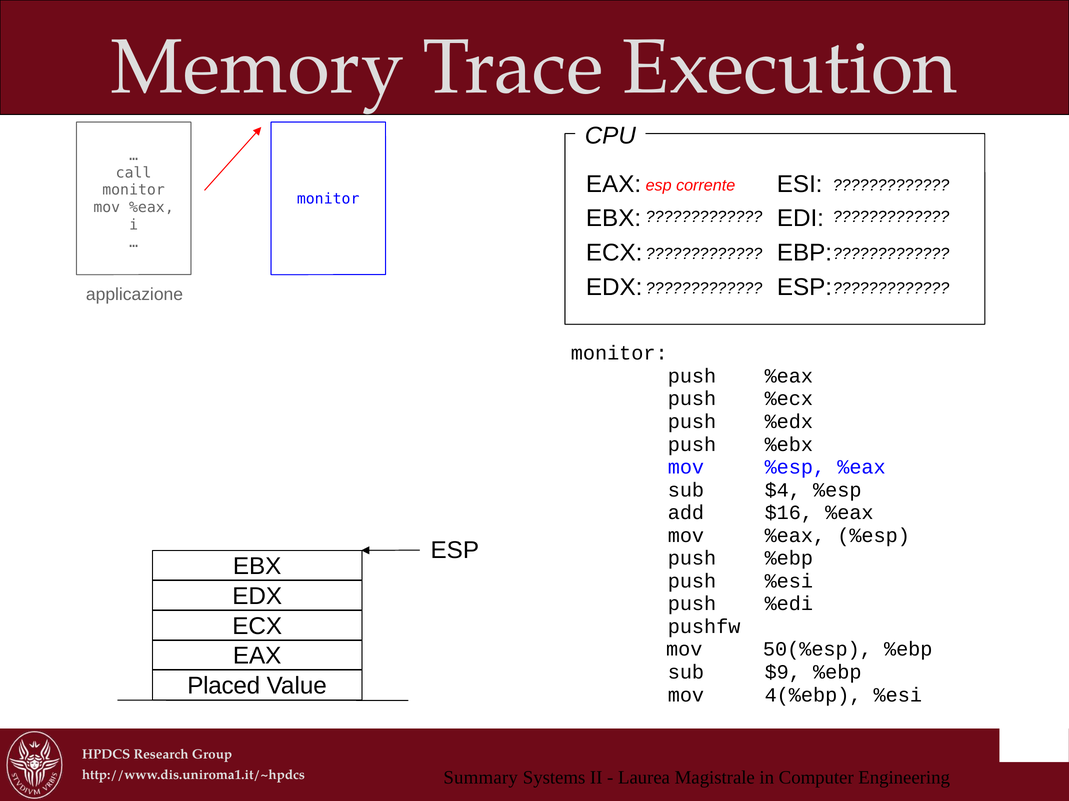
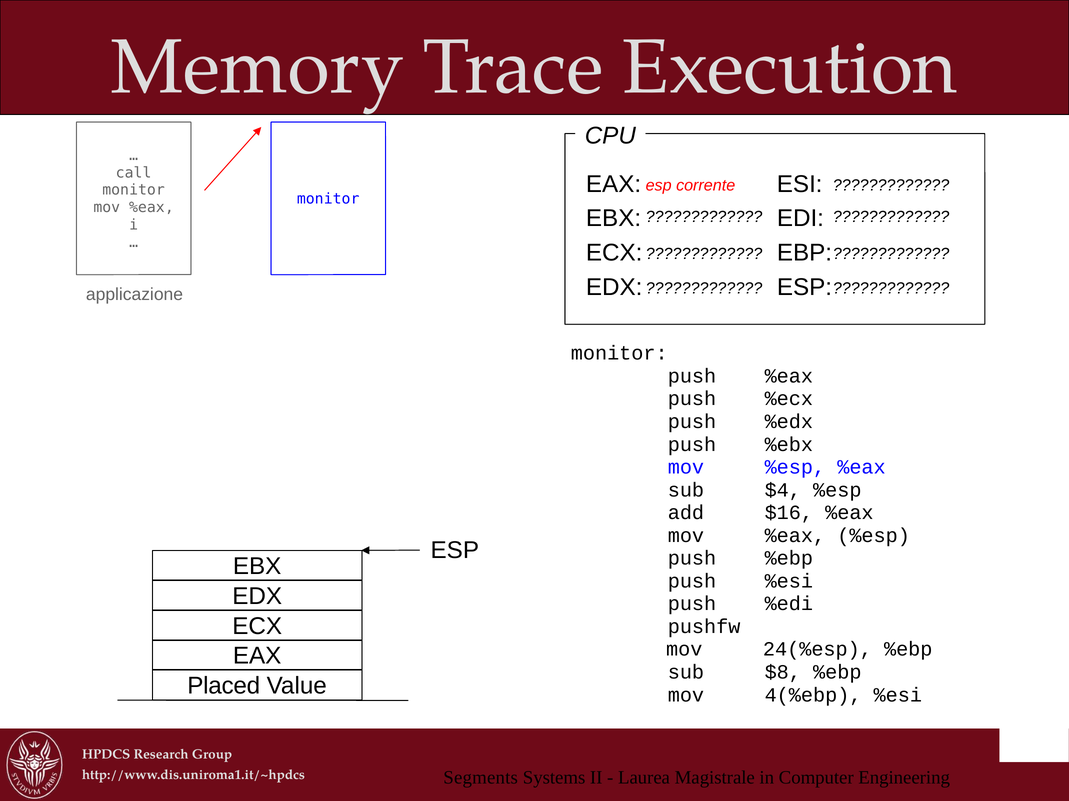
50(%esp: 50(%esp -> 24(%esp (817, 650)
$9: $9 -> $8 (783, 673)
Summary: Summary -> Segments (481, 778)
